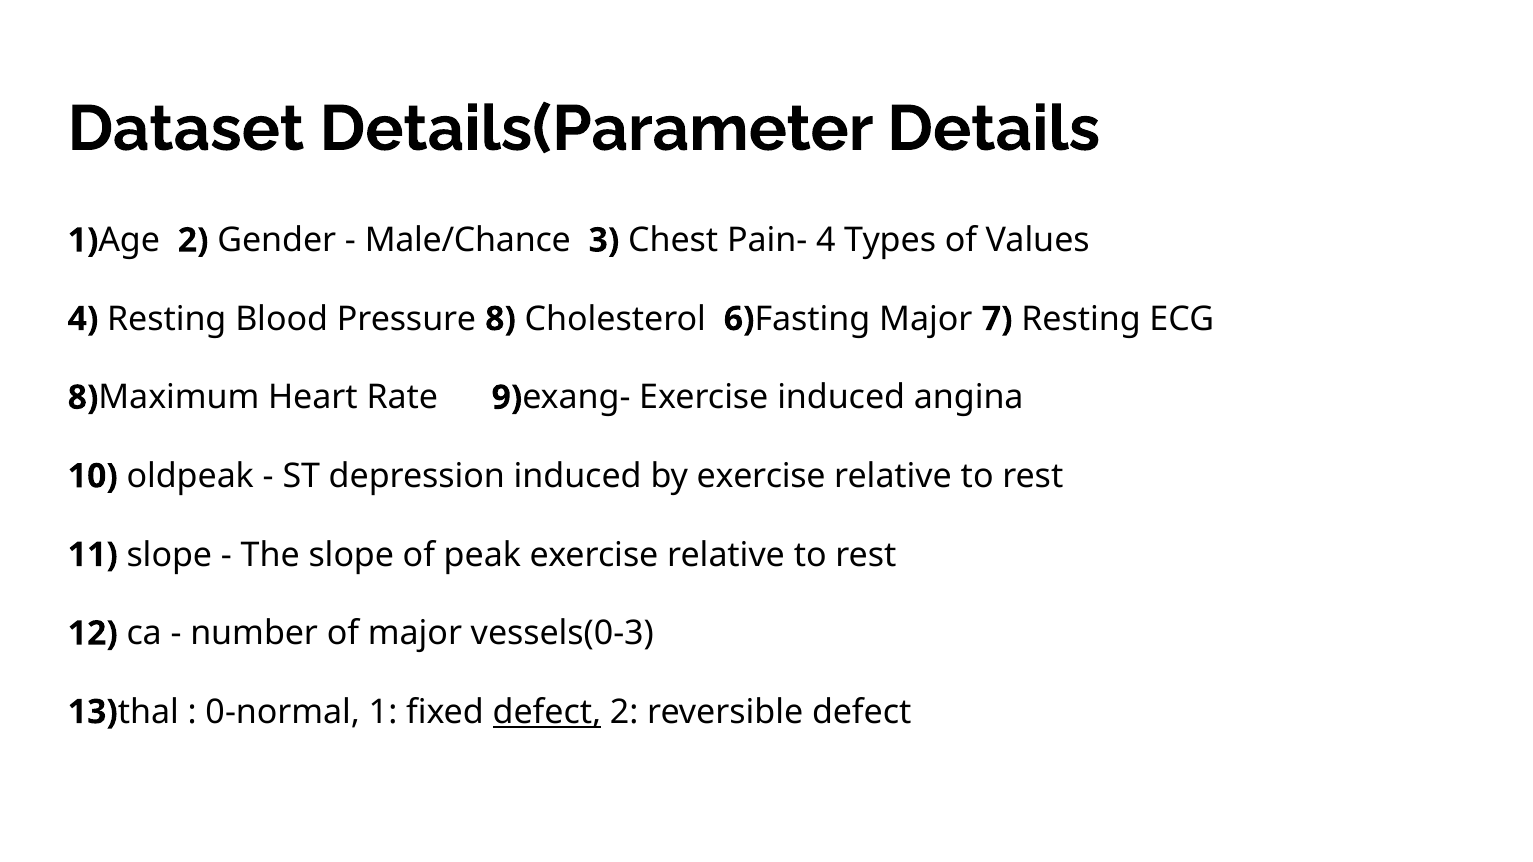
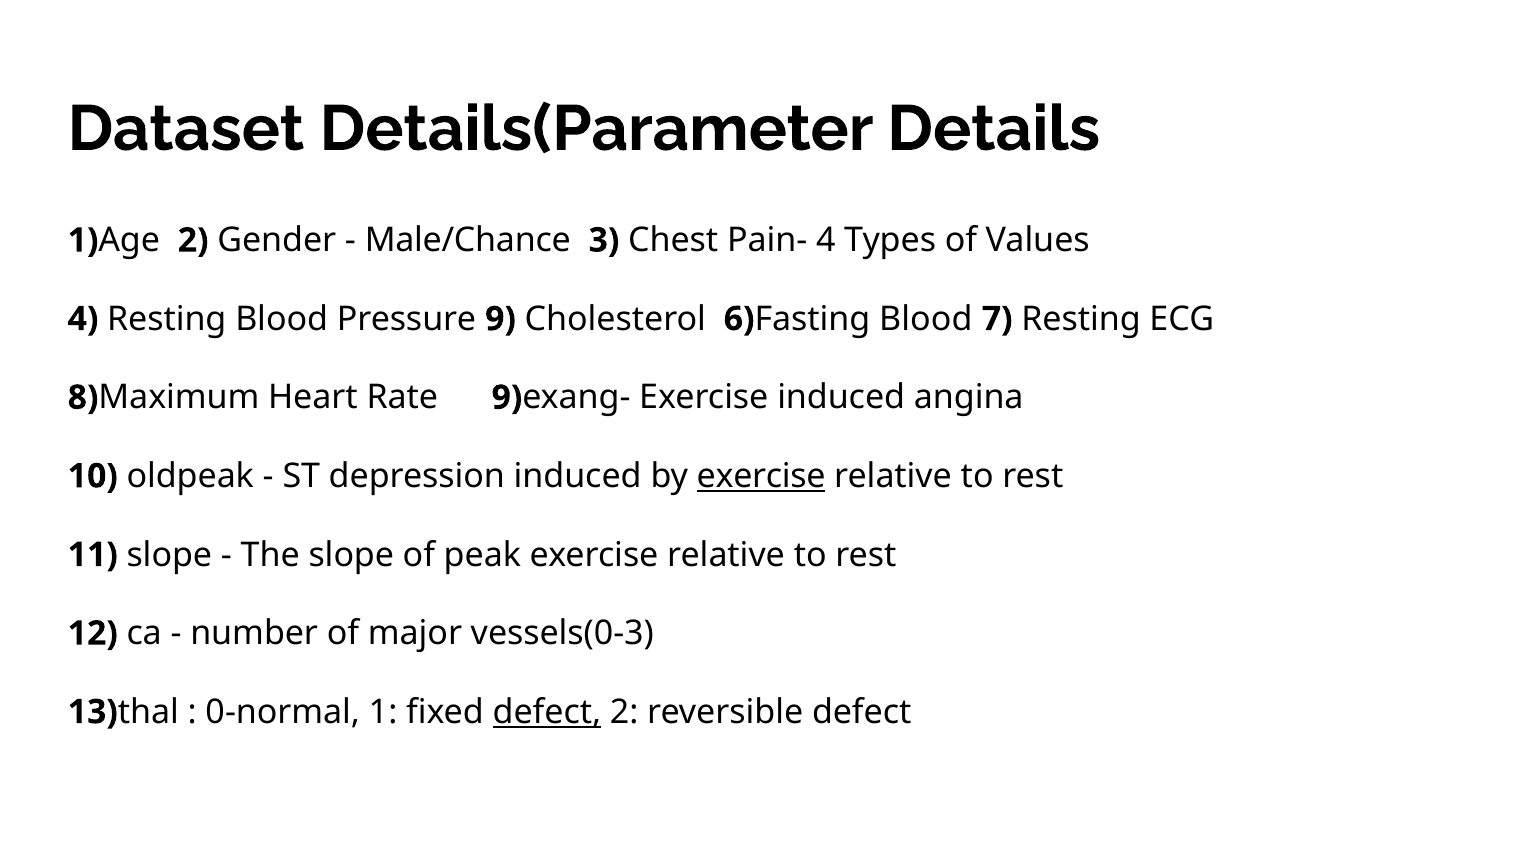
8: 8 -> 9 (501, 319)
6)Fasting Major: Major -> Blood (926, 319)
exercise underline: none -> present (761, 476)
